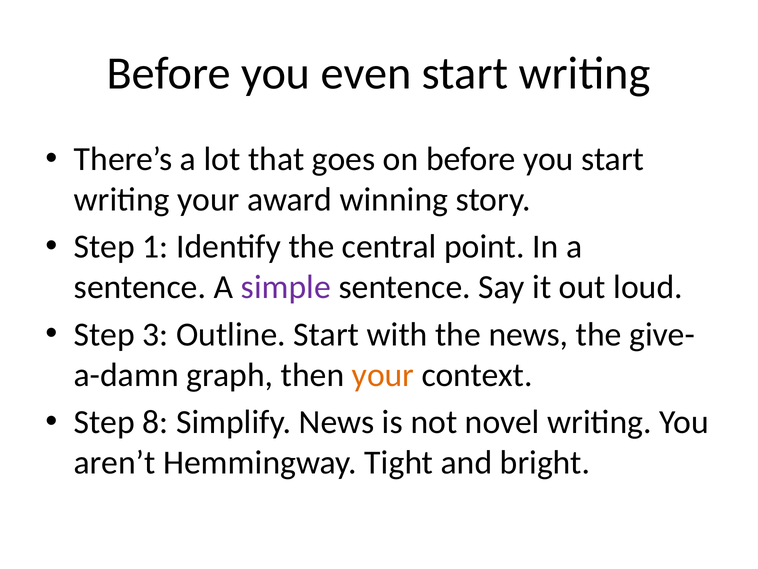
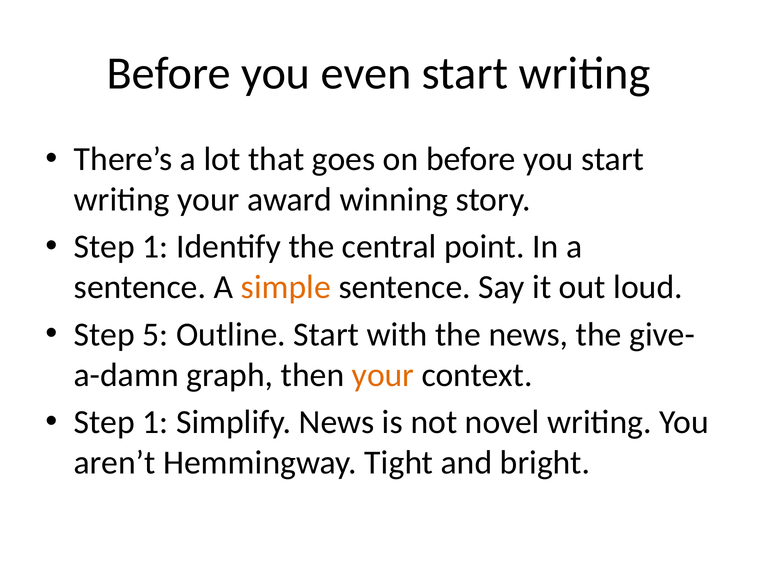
simple colour: purple -> orange (286, 287)
3: 3 -> 5 (155, 334)
8: 8 -> 1 (155, 422)
